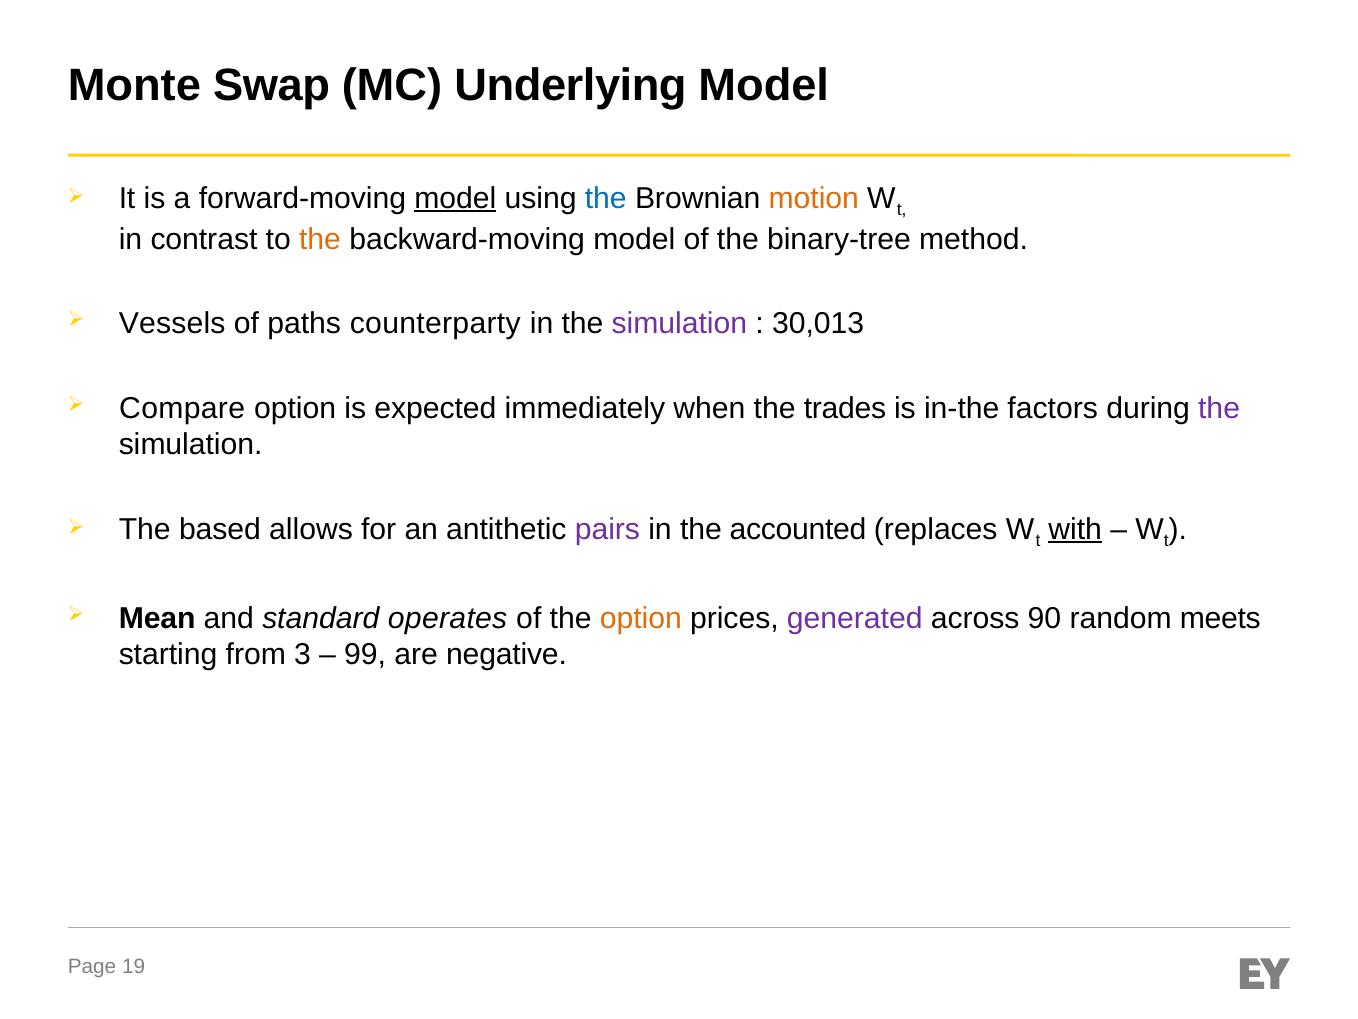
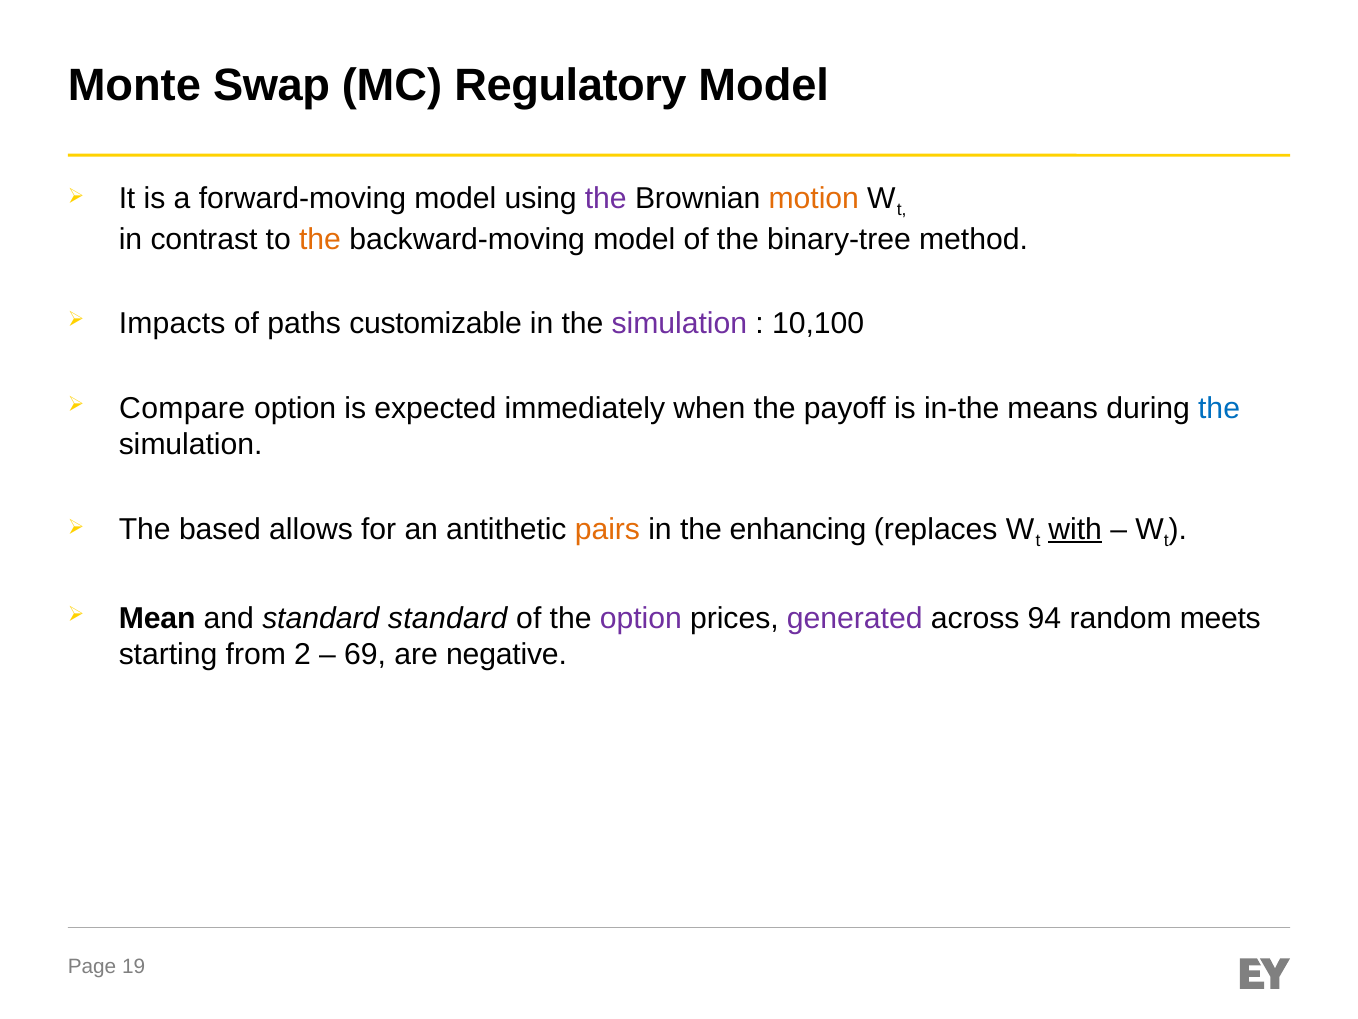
Underlying: Underlying -> Regulatory (571, 85)
model underline: present -> none (455, 198)
the colour: blue -> purple (606, 198)
Vessels: Vessels -> Impacts (172, 324)
counterparty: counterparty -> customizable (436, 324)
30,013: 30,013 -> 10,100 (818, 324)
trades: trades -> payoff (845, 408)
factors: factors -> means (1053, 408)
the colour: purple -> blue (1219, 408)
pairs colour: purple -> orange (607, 529)
accounted: accounted -> enhancing (798, 529)
standard operates: operates -> standard (448, 618)
option colour: orange -> purple (641, 618)
90: 90 -> 94 (1044, 618)
3: 3 -> 2 (303, 655)
99: 99 -> 69 (365, 655)
